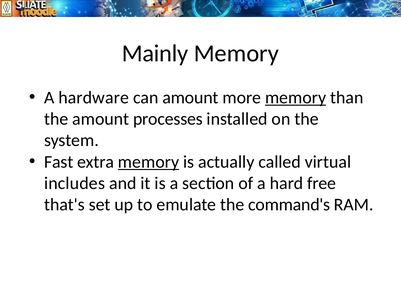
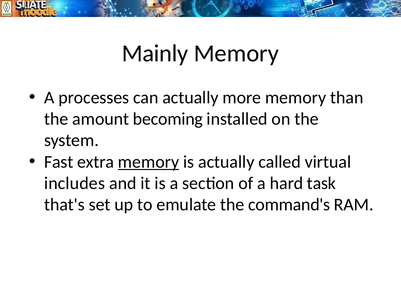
hardware: hardware -> processes (94, 98)
can amount: amount -> actually (190, 98)
memory underline: present -> none (296, 98)
processes: processes -> becoming (168, 119)
free: free -> task (321, 183)
